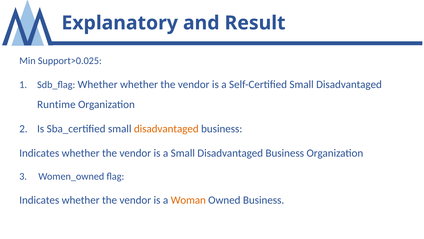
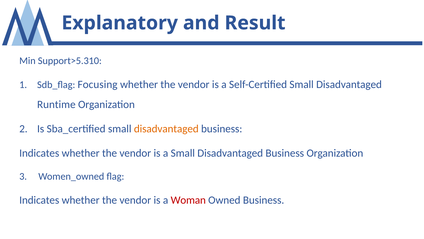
Support>0.025: Support>0.025 -> Support>5.310 (70, 61)
Sdb_flag Whether: Whether -> Focusing (98, 84)
Woman colour: orange -> red (188, 200)
